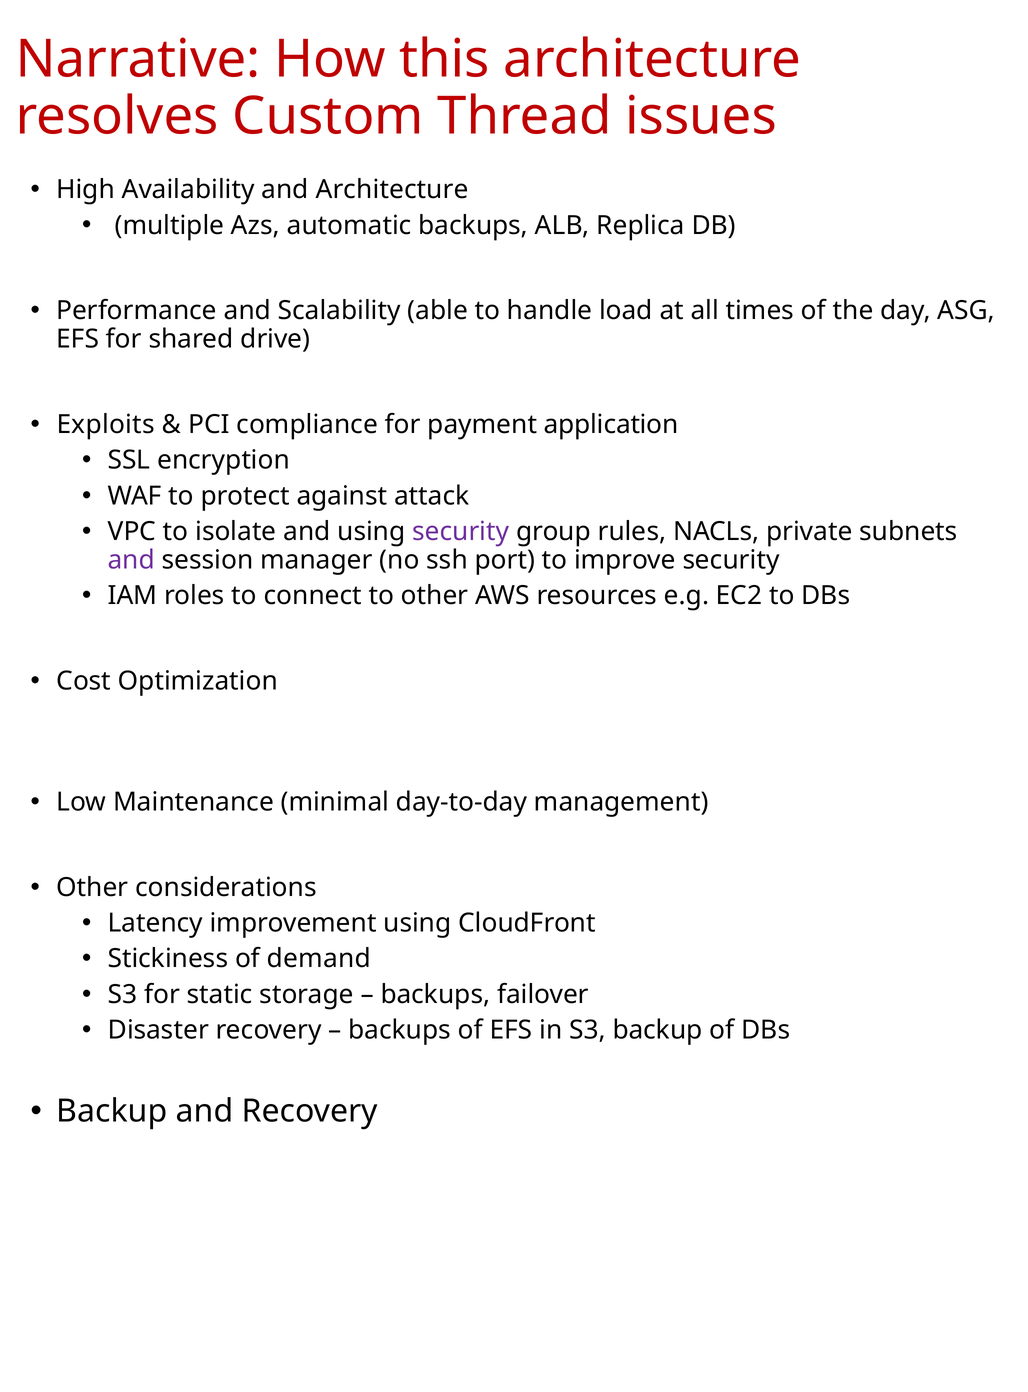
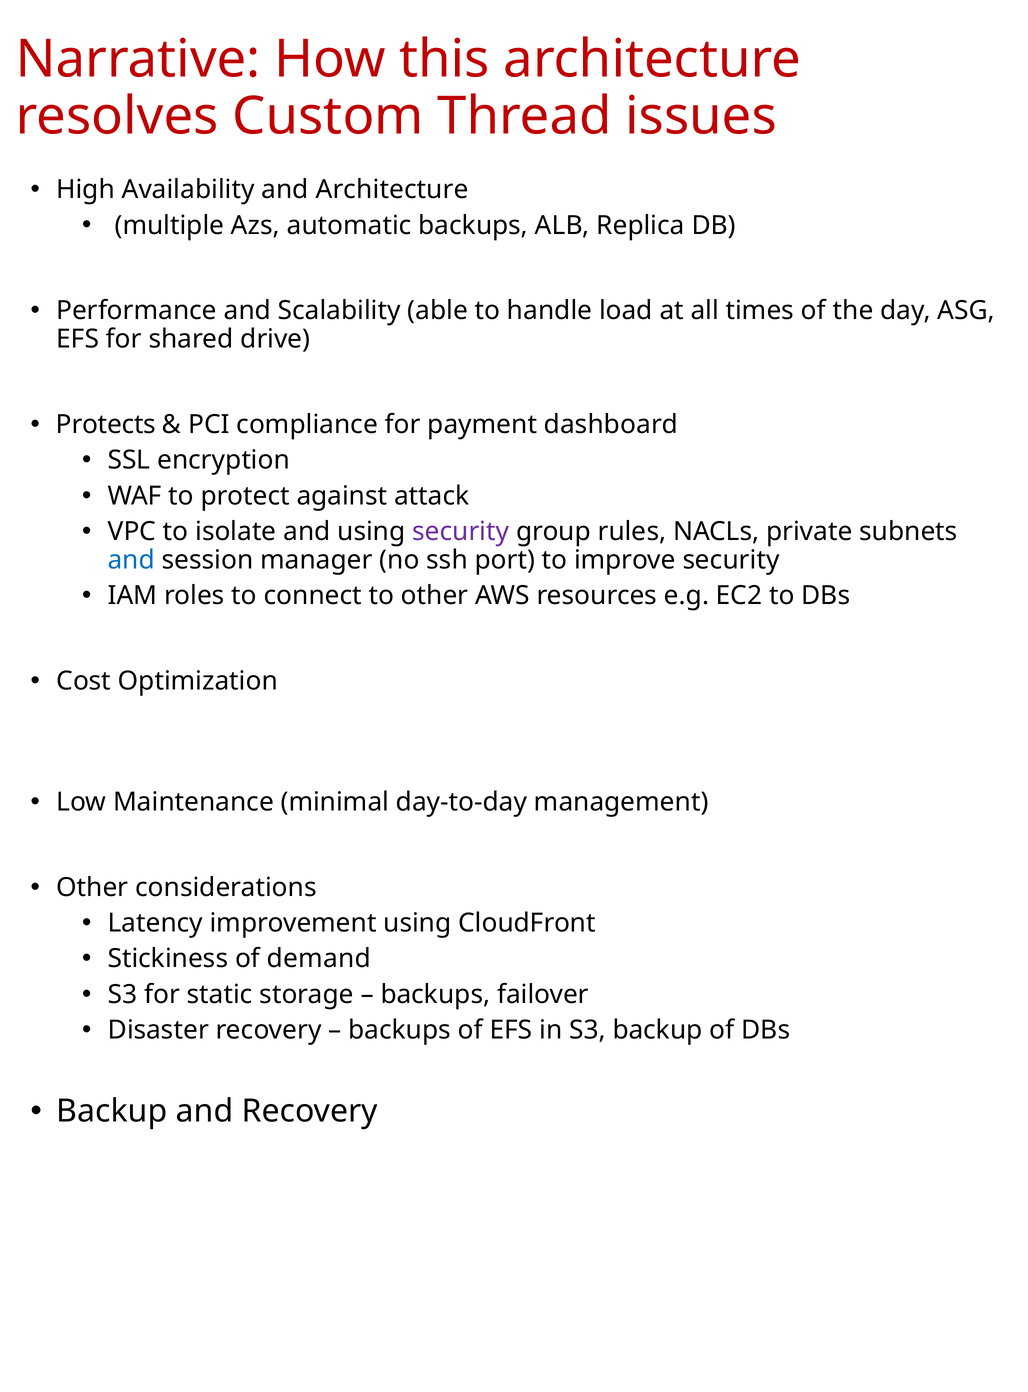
Exploits: Exploits -> Protects (106, 425)
application: application -> dashboard (611, 425)
and colour: purple -> blue (131, 560)
